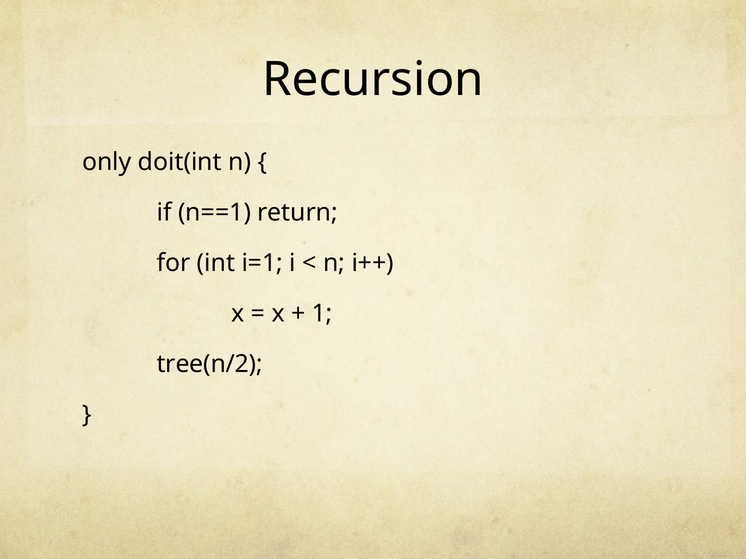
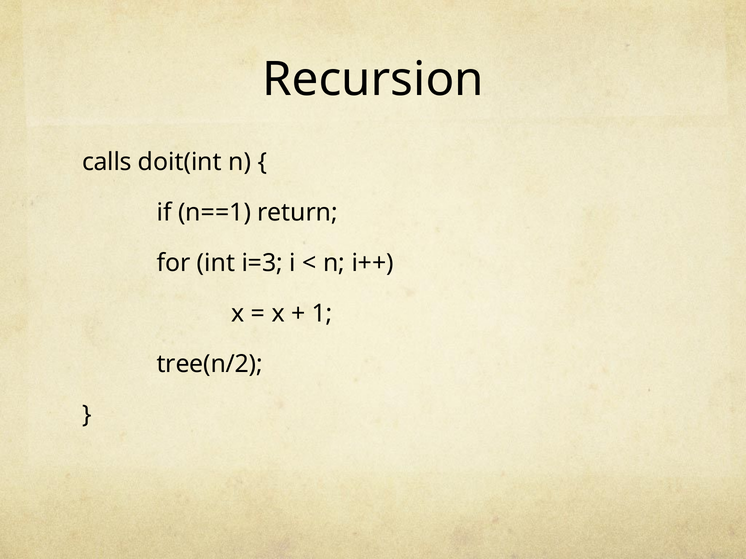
only: only -> calls (107, 162)
i=1: i=1 -> i=3 (262, 263)
